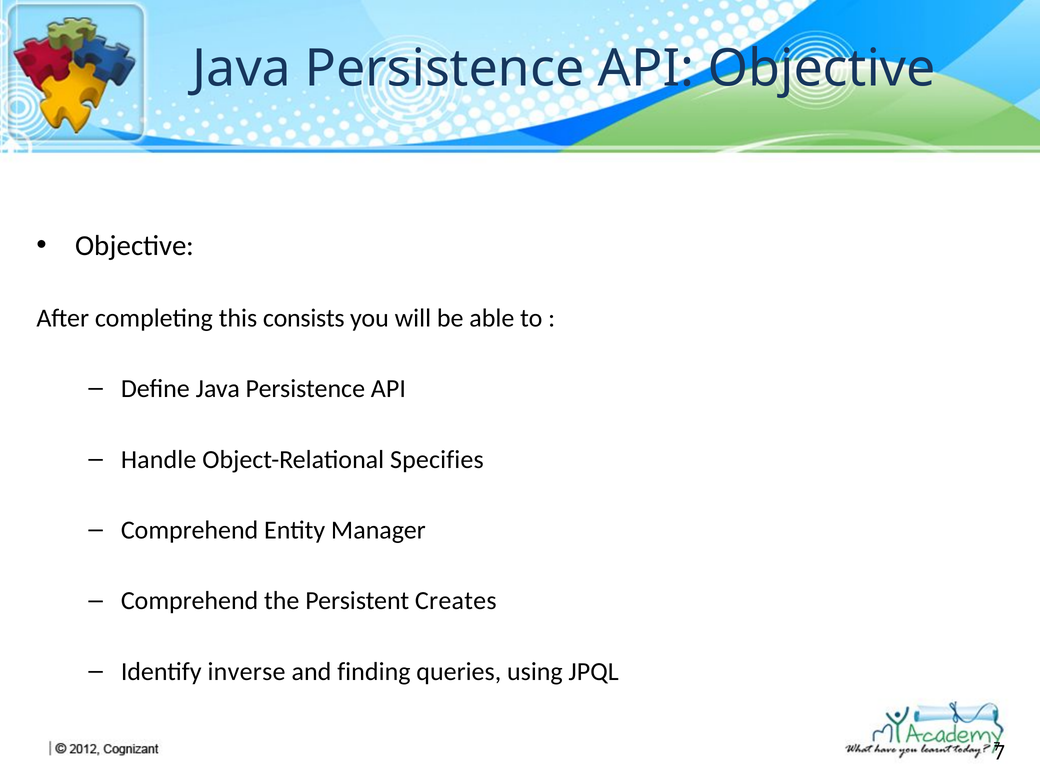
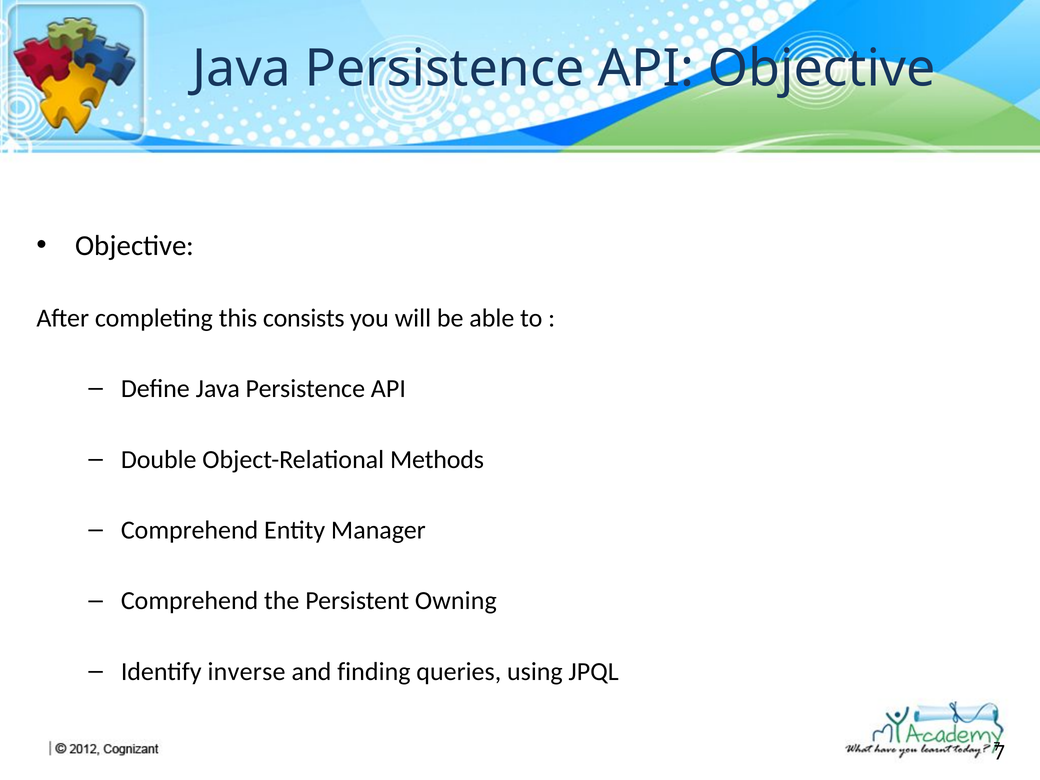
Handle: Handle -> Double (159, 459)
Specifies: Specifies -> Methods (437, 459)
Creates: Creates -> Owning (456, 601)
